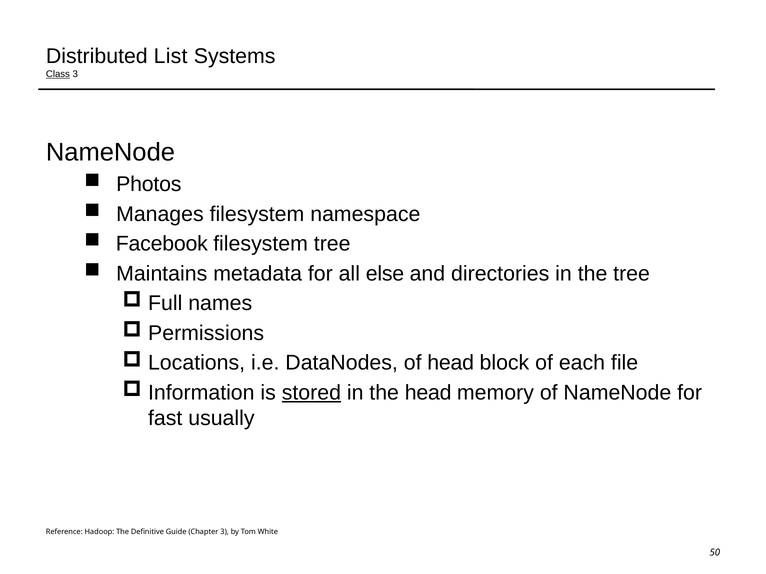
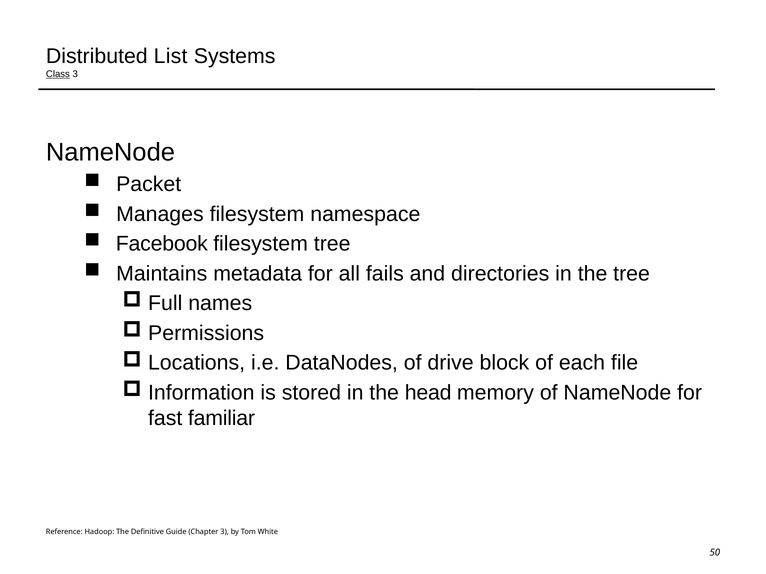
Photos: Photos -> Packet (149, 184)
else: else -> fails (385, 274)
of head: head -> drive (451, 363)
stored underline: present -> none (311, 393)
usually: usually -> familiar (222, 419)
